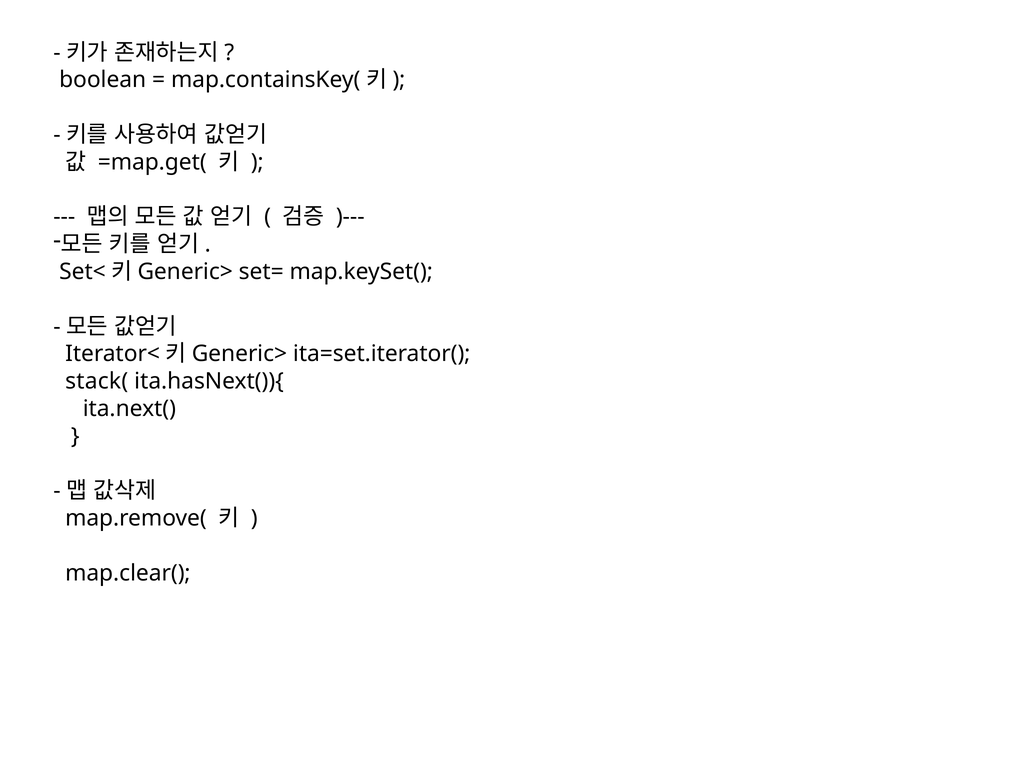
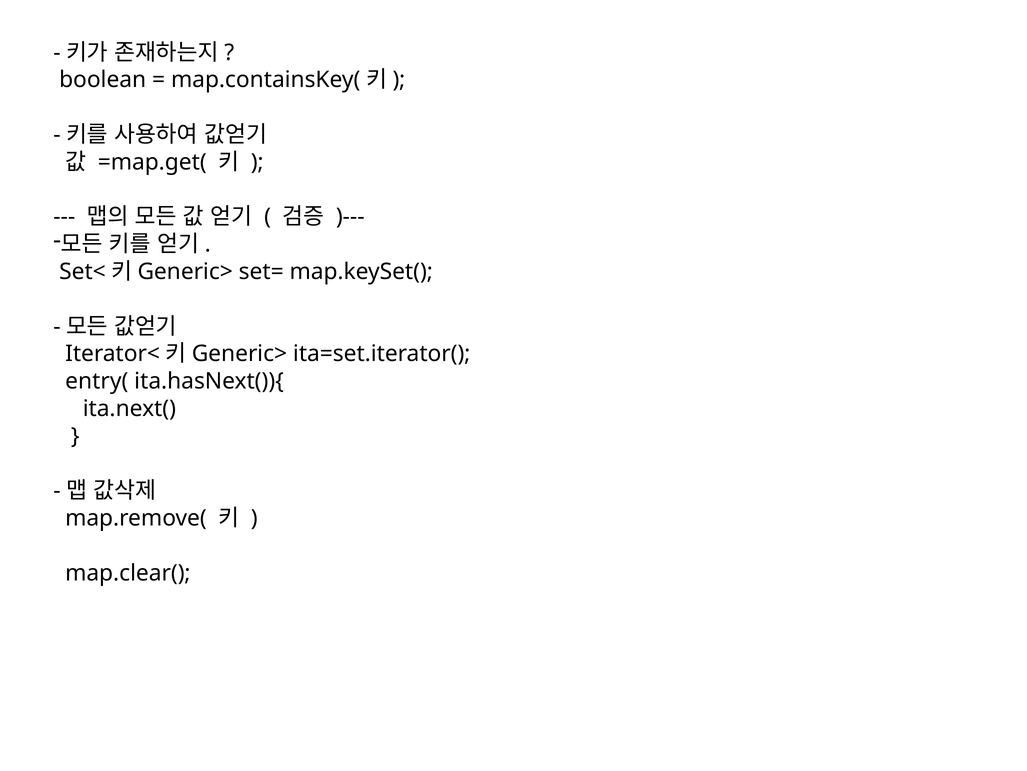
stack(: stack( -> entry( (97, 381)
